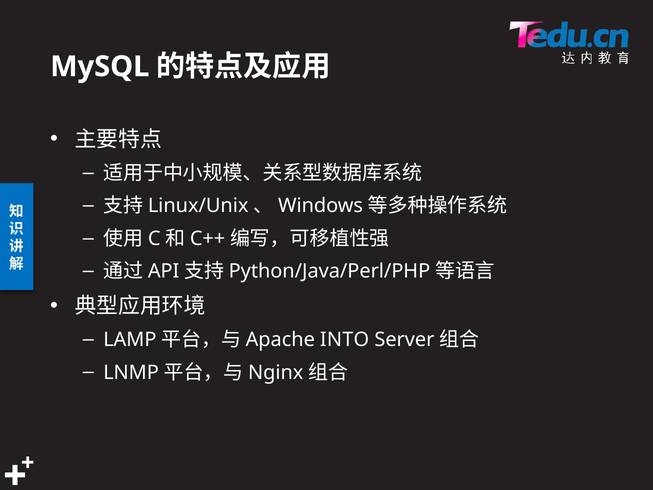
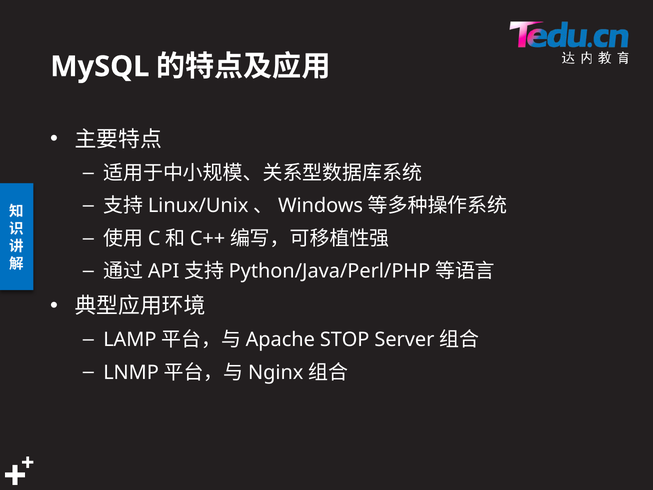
INTO: INTO -> STOP (345, 340)
